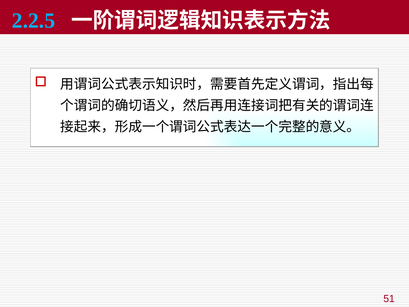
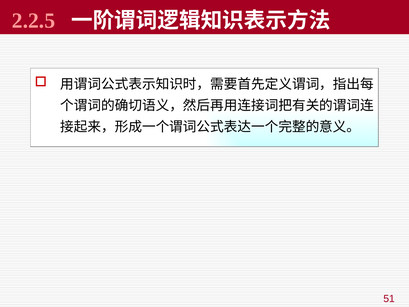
2.2.5 colour: light blue -> pink (34, 21)
